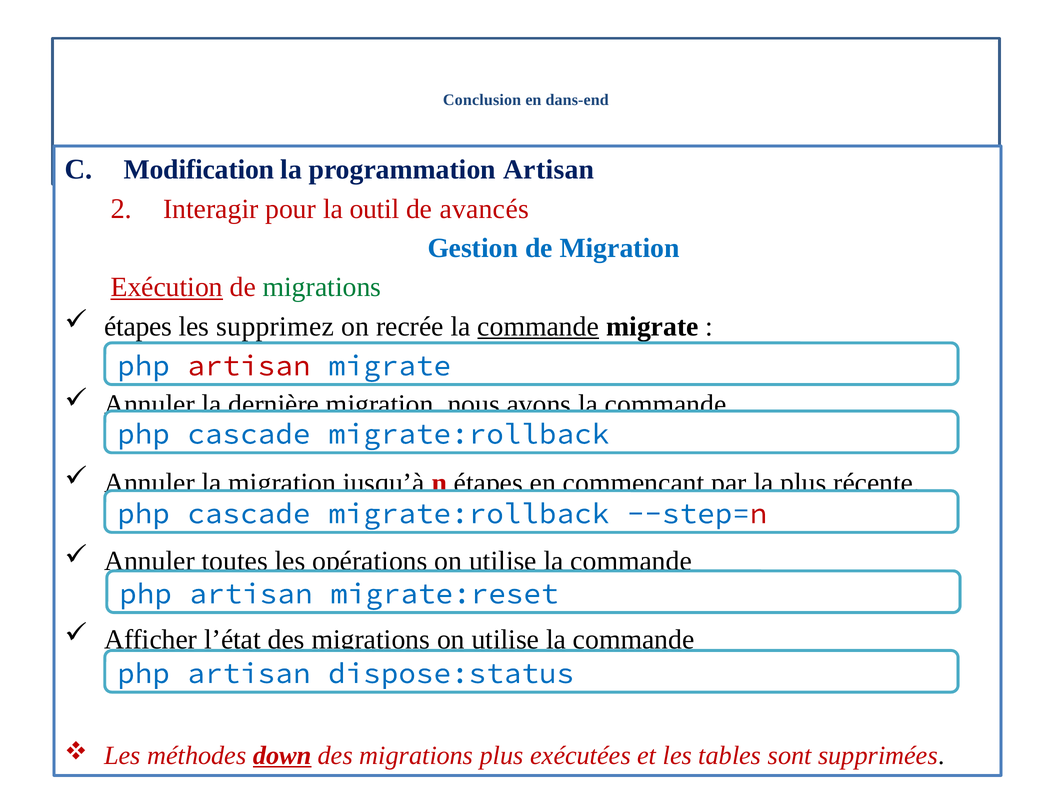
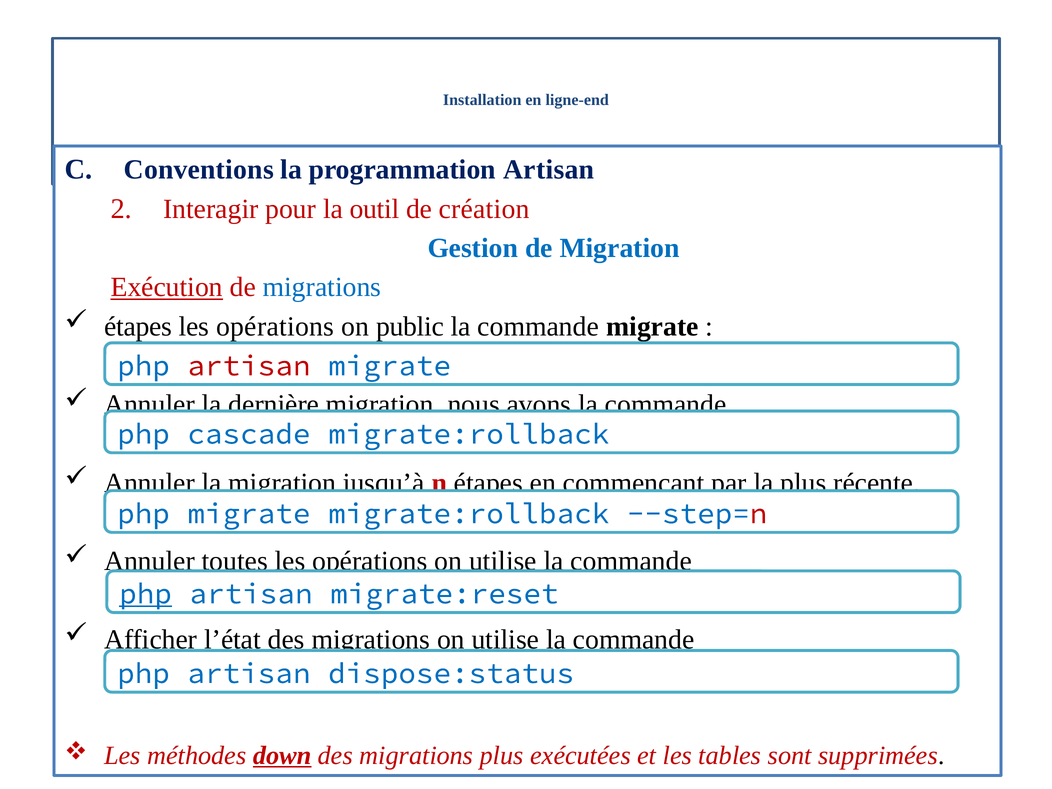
Conclusion: Conclusion -> Installation (482, 100)
dans-end: dans-end -> ligne-end (577, 100)
Modification: Modification -> Conventions (199, 170)
avancés: avancés -> création (484, 209)
migrations colour: green -> blue (322, 287)
supprimez: supprimez -> opérations (275, 326)
recrée: recrée -> public (410, 326)
commande underline: present -> none (538, 326)
cascade: cascade -> migrate (249, 514)
php underline: none -> present (146, 594)
